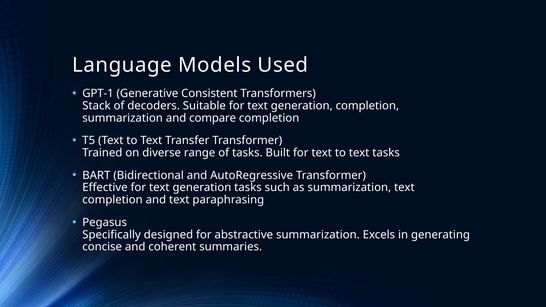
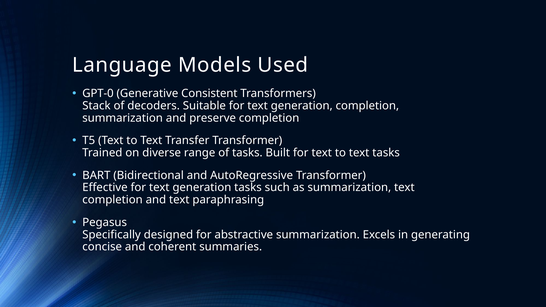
GPT-1: GPT-1 -> GPT-0 (98, 93)
compare: compare -> preserve (213, 118)
